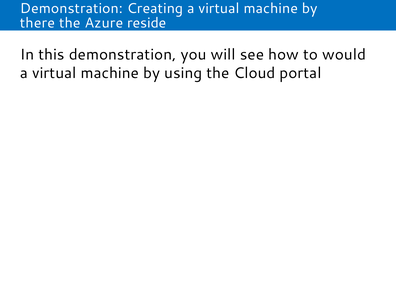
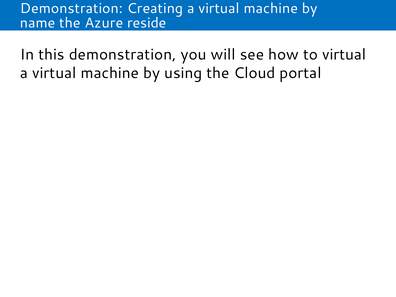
there: there -> name (38, 23)
to would: would -> virtual (344, 55)
